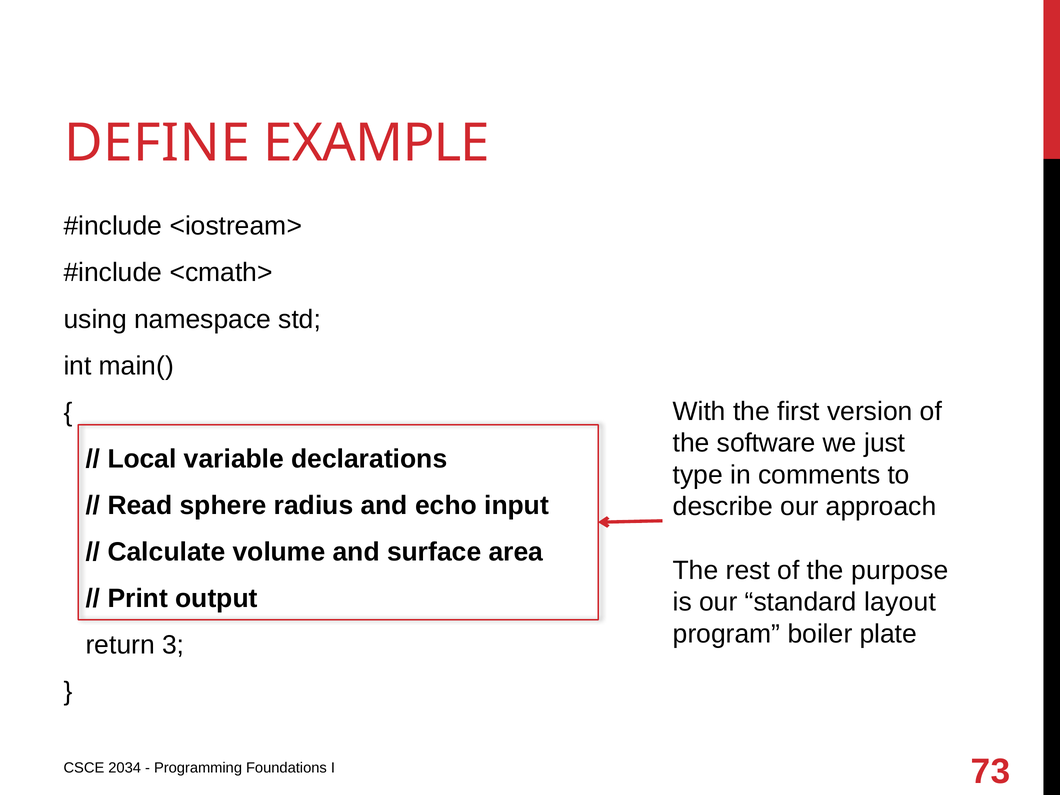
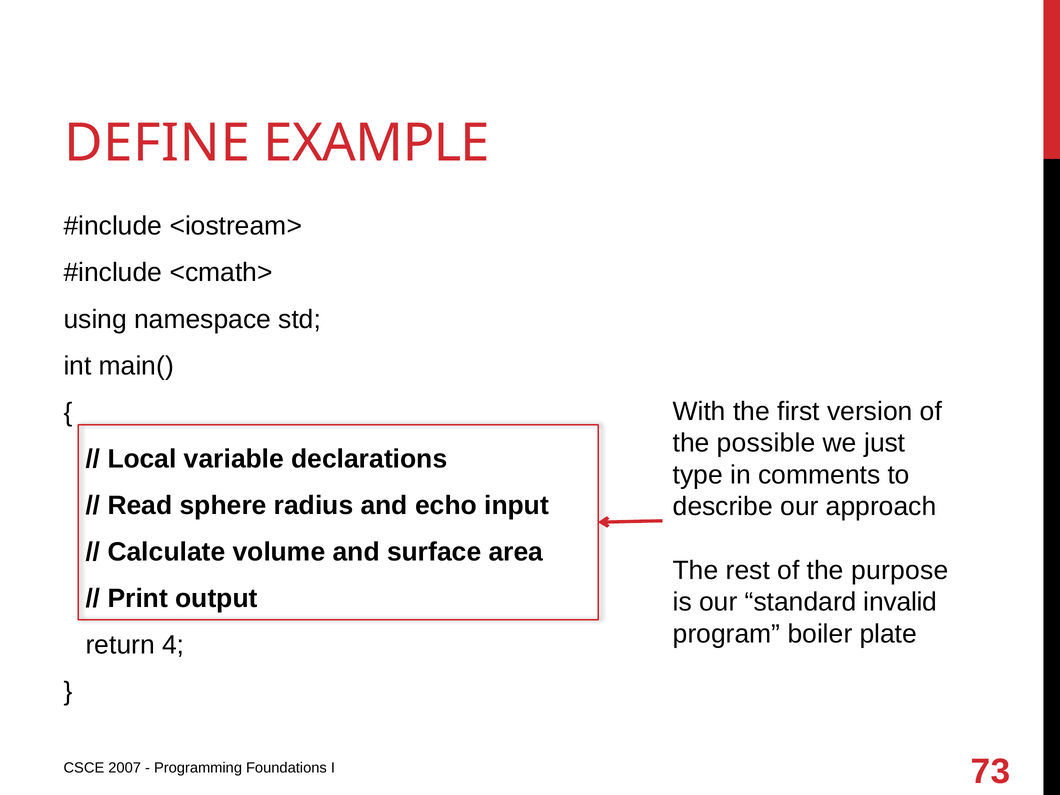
software: software -> possible (766, 443)
layout: layout -> invalid (900, 602)
3: 3 -> 4 (173, 645)
2034: 2034 -> 2007 (125, 768)
